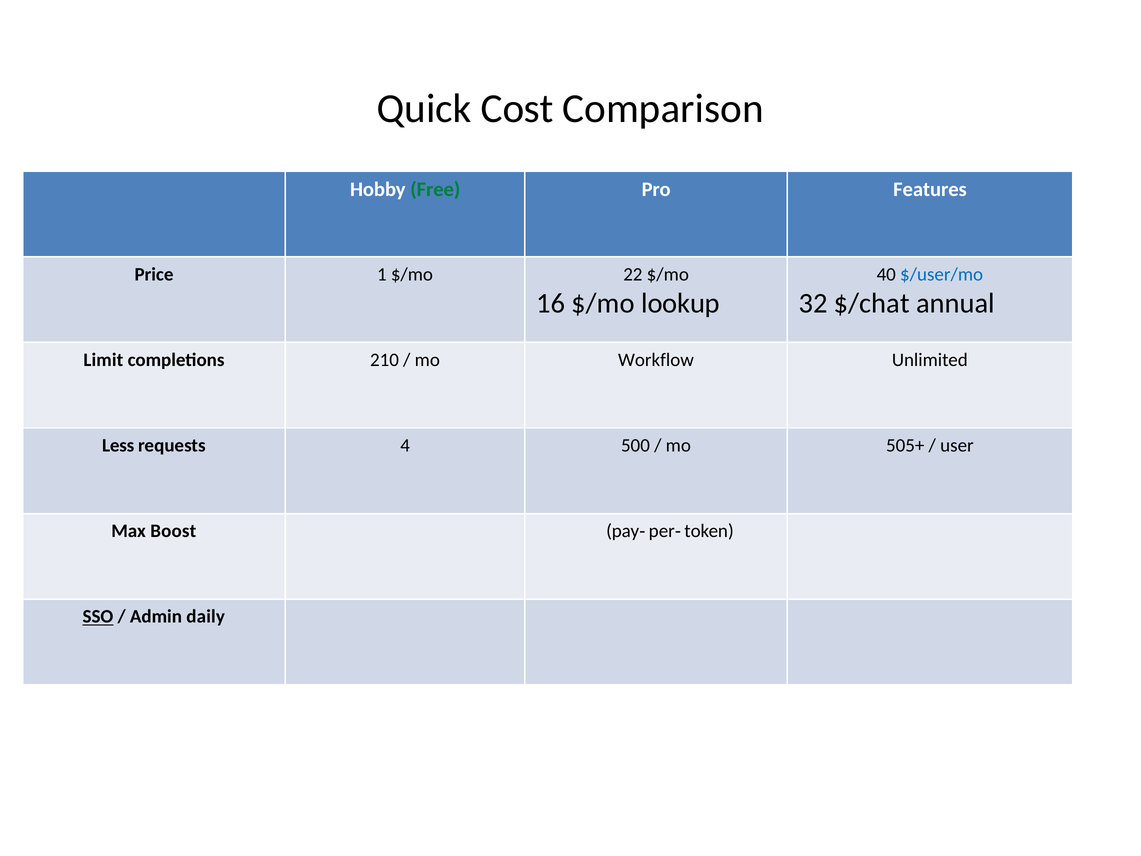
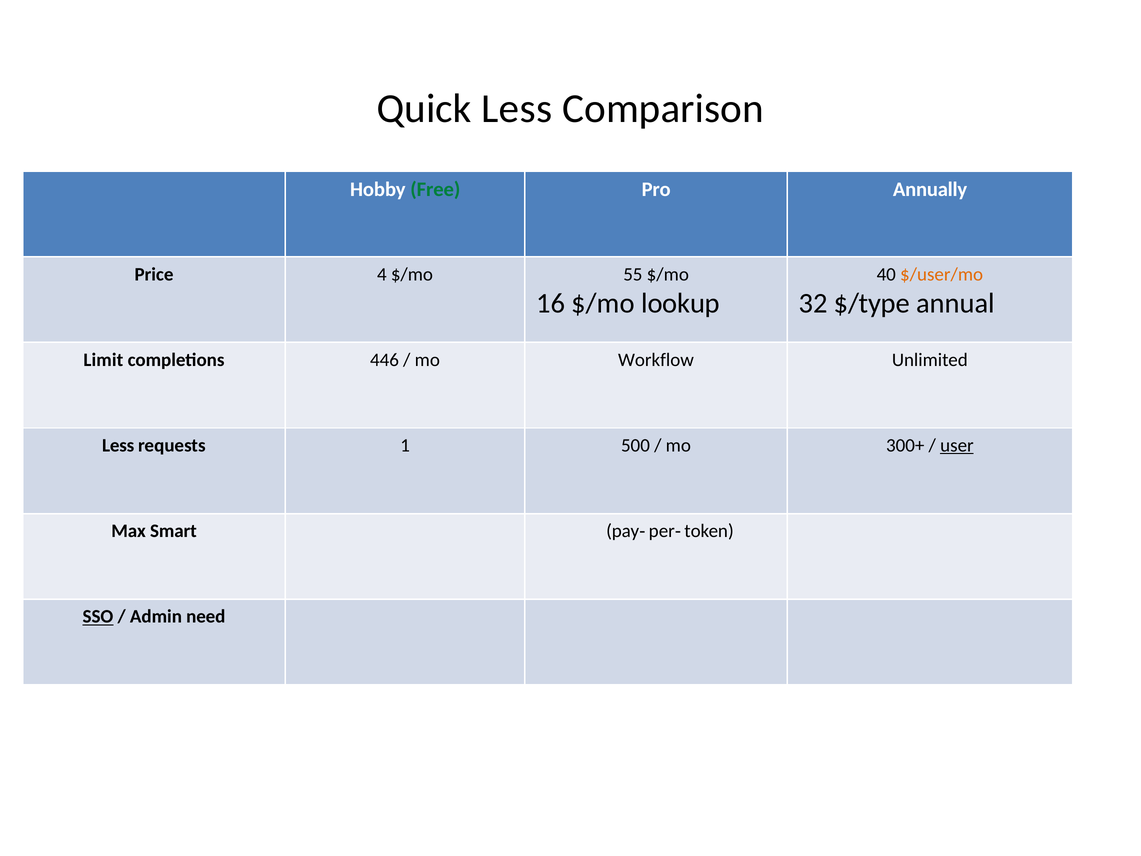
Quick Cost: Cost -> Less (517, 108)
Features: Features -> Annually (930, 190)
1: 1 -> 4 (382, 274)
22: 22 -> 55 (633, 274)
$/user/mo colour: blue -> orange (942, 274)
$/chat: $/chat -> $/type (872, 303)
210: 210 -> 446 (384, 360)
4: 4 -> 1 (405, 445)
505+: 505+ -> 300+ (905, 445)
user underline: none -> present (957, 445)
Boost: Boost -> Smart (173, 531)
daily: daily -> need (206, 617)
